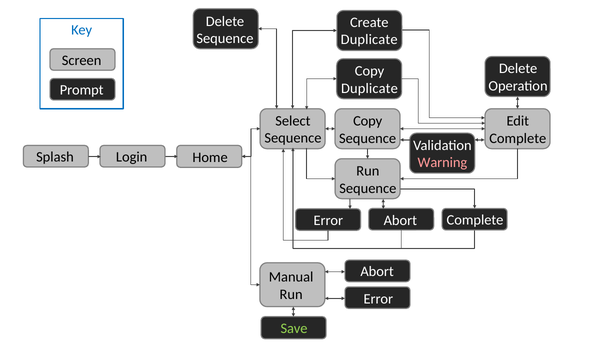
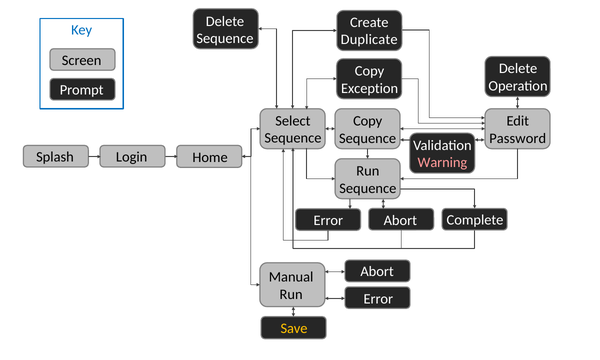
Duplicate: Duplicate -> Exception (370, 88)
Complete: Complete -> Password (518, 138)
Save colour: light green -> yellow (294, 328)
